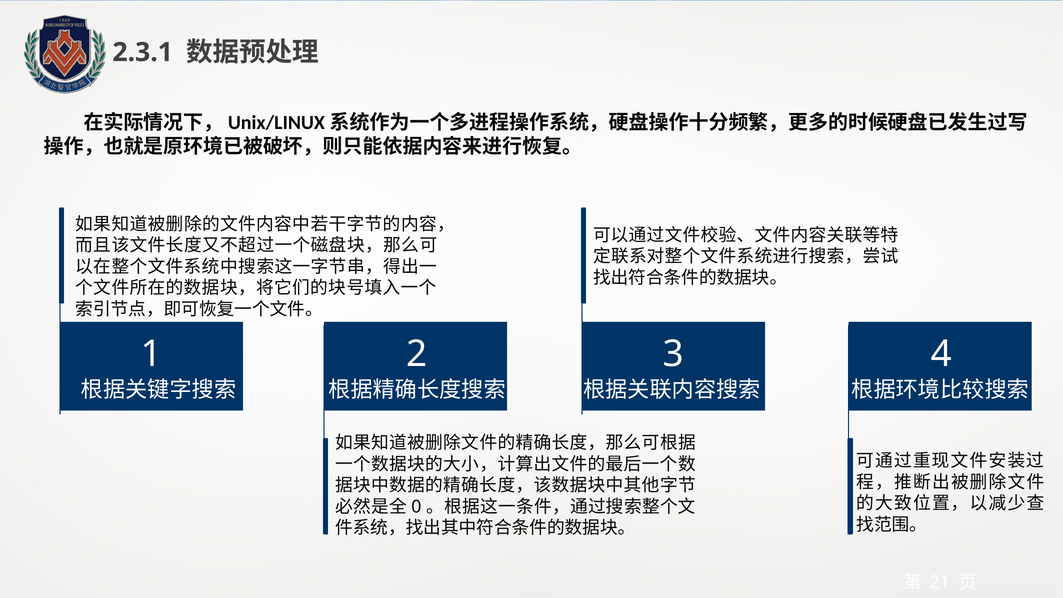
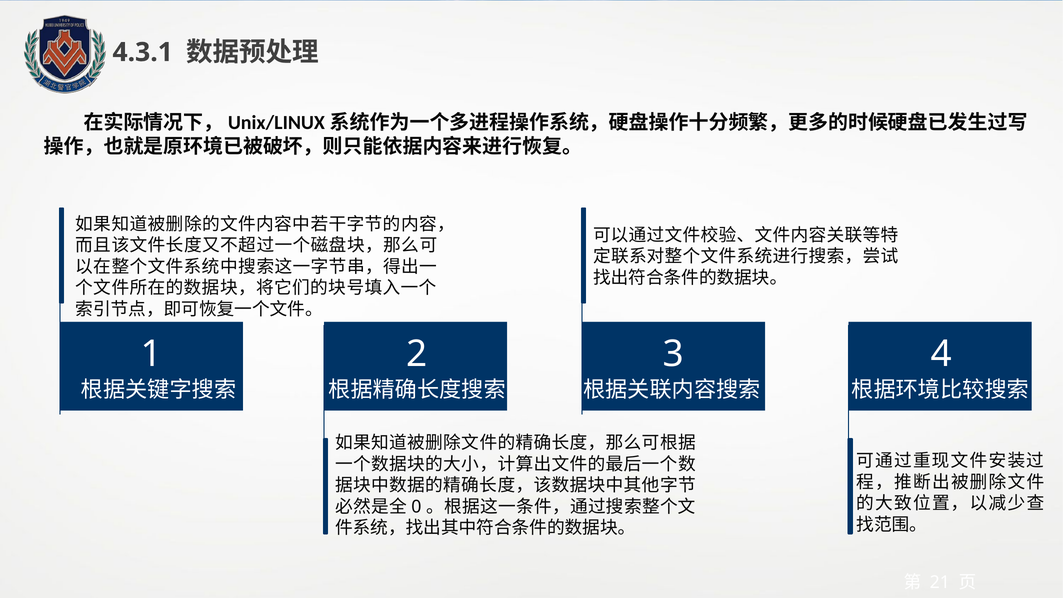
2.3.1: 2.3.1 -> 4.3.1 (143, 52)
